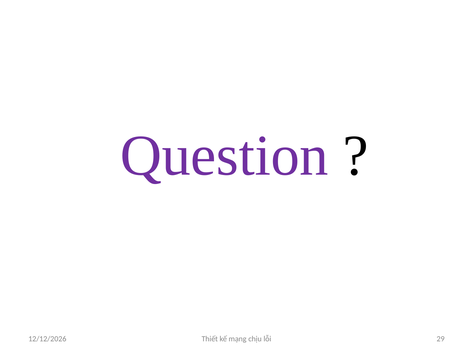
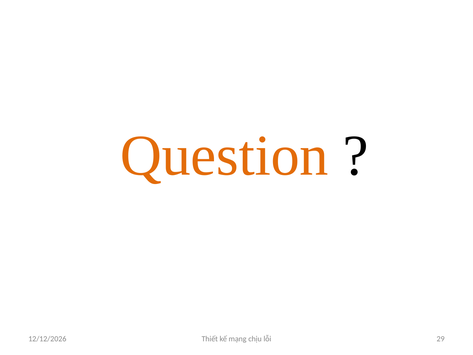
Question colour: purple -> orange (224, 156)
